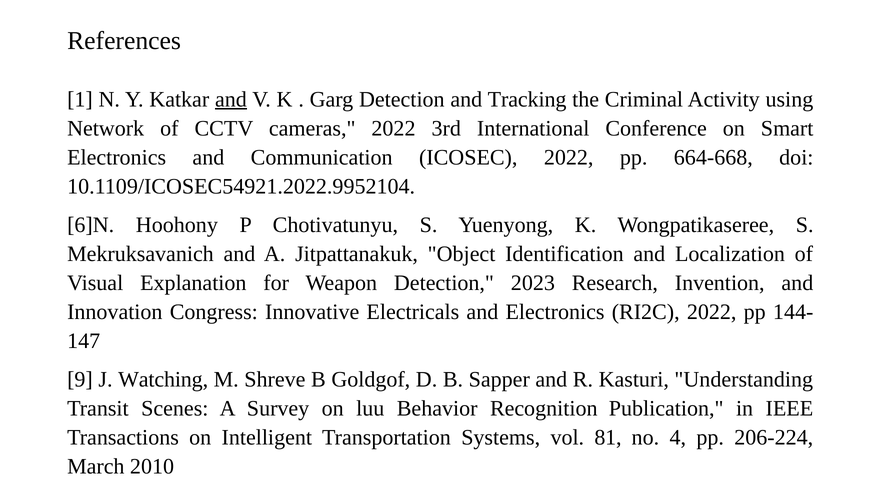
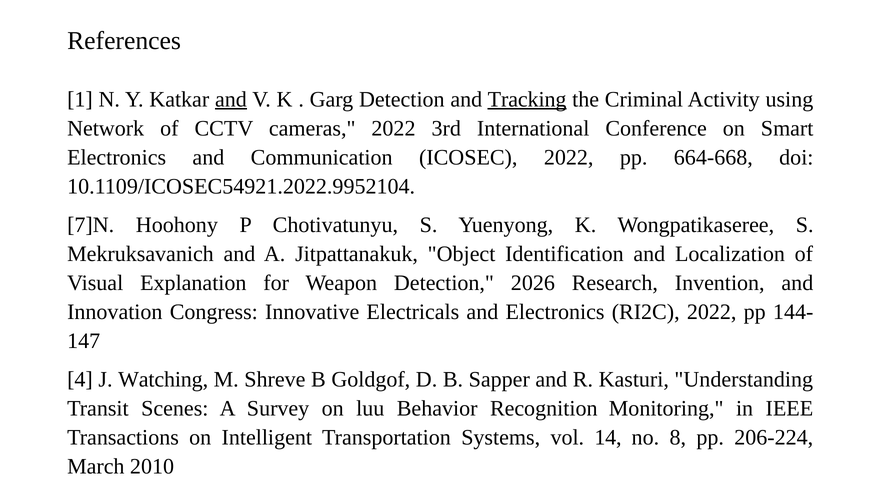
Tracking underline: none -> present (527, 99)
6]N: 6]N -> 7]N (91, 225)
2023: 2023 -> 2026 (533, 283)
9: 9 -> 4 (80, 379)
Publication: Publication -> Monitoring (666, 408)
81: 81 -> 14 (608, 437)
4: 4 -> 8 (678, 437)
